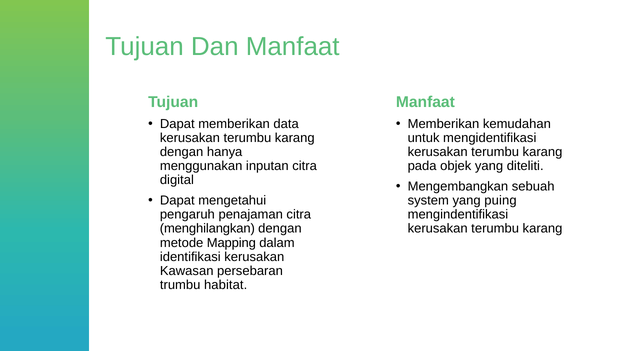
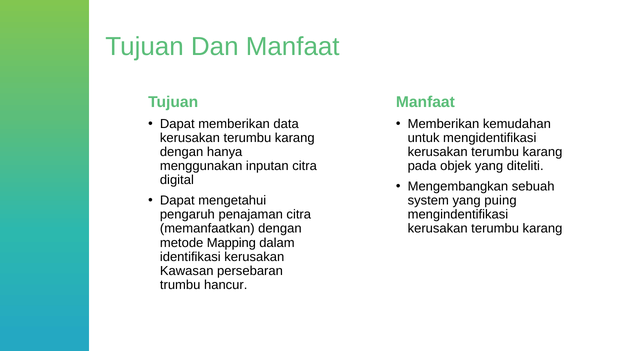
menghilangkan: menghilangkan -> memanfaatkan (207, 229)
habitat: habitat -> hancur (226, 285)
